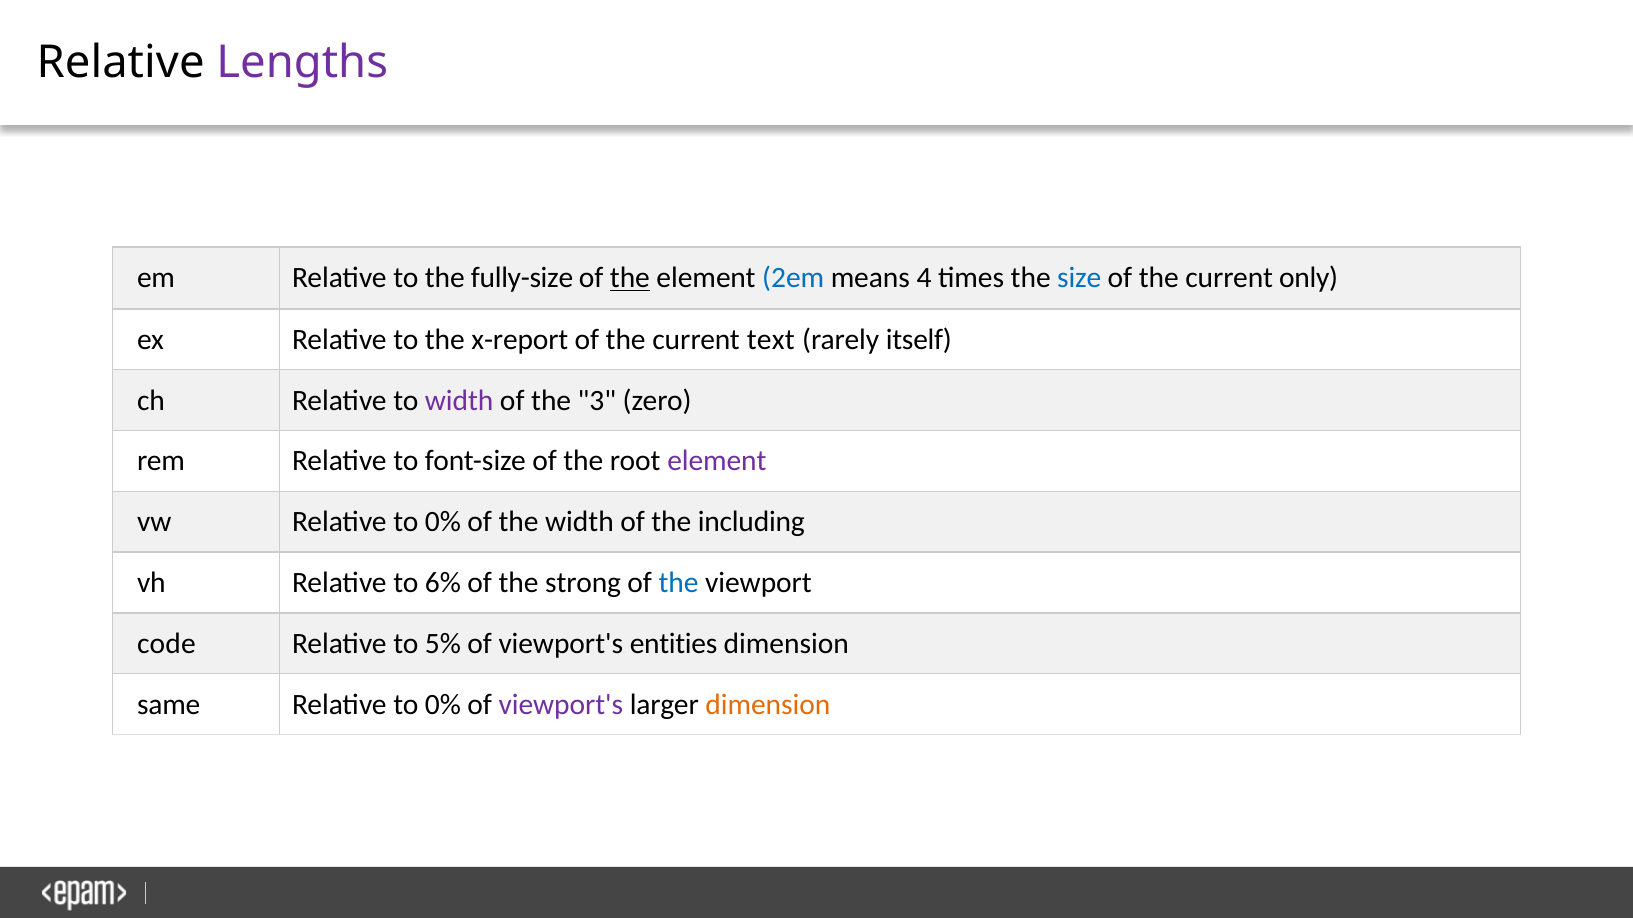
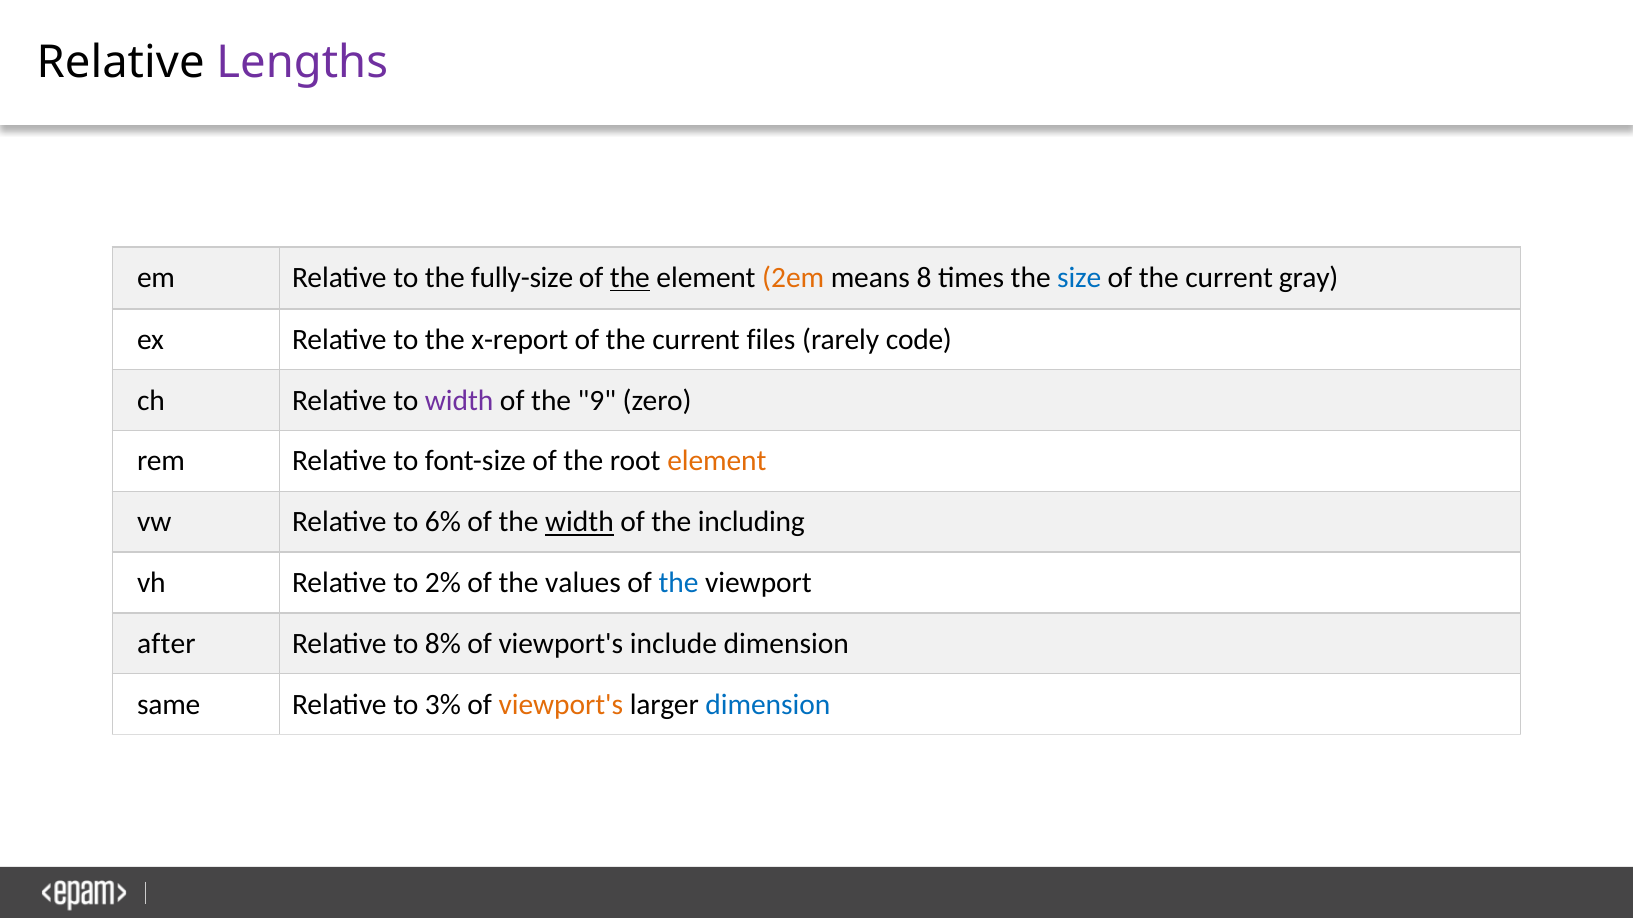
2em colour: blue -> orange (793, 278)
4: 4 -> 8 (924, 278)
only: only -> gray (1309, 278)
text: text -> files (771, 340)
itself: itself -> code (919, 340)
3: 3 -> 9 (597, 401)
element colour: purple -> orange (717, 461)
vw Relative to 0%: 0% -> 6% (443, 522)
width underline: none -> present (579, 522)
6%: 6% -> 2% (443, 583)
strong: strong -> values (583, 583)
code: code -> after (166, 644)
5%: 5% -> 8% (443, 644)
entities: entities -> include (673, 644)
0%: 0% -> 3% (443, 705)
viewport's colour: purple -> orange (561, 705)
dimension colour: orange -> blue (768, 705)
